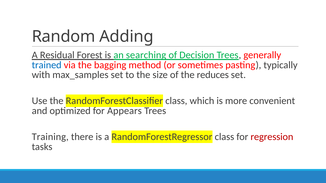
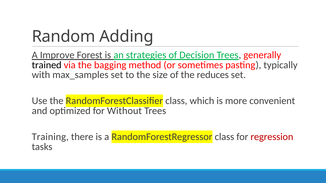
Residual: Residual -> Improve (57, 55)
searching: searching -> strategies (146, 55)
trained colour: blue -> black (47, 65)
Appears: Appears -> Without (124, 111)
